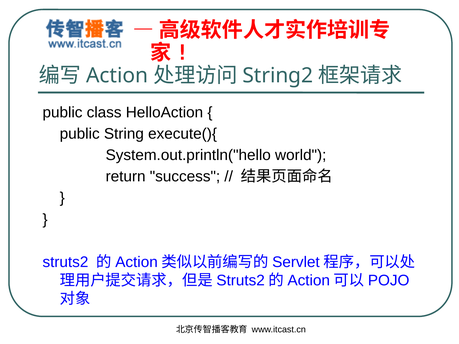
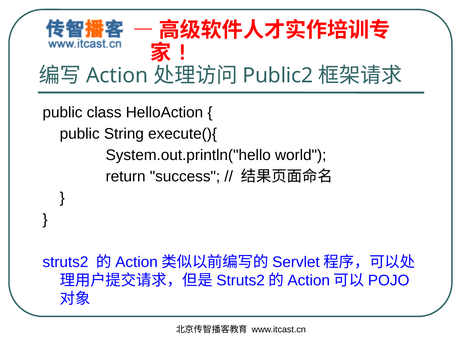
String2: String2 -> Public2 (278, 76)
